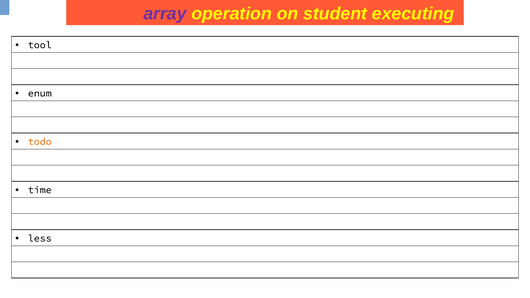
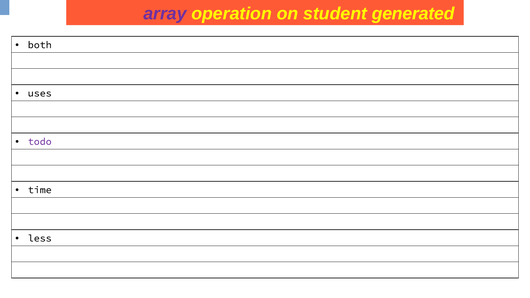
executing: executing -> generated (413, 14)
tool: tool -> both (40, 45)
enum: enum -> uses (40, 93)
todo colour: orange -> purple (40, 142)
